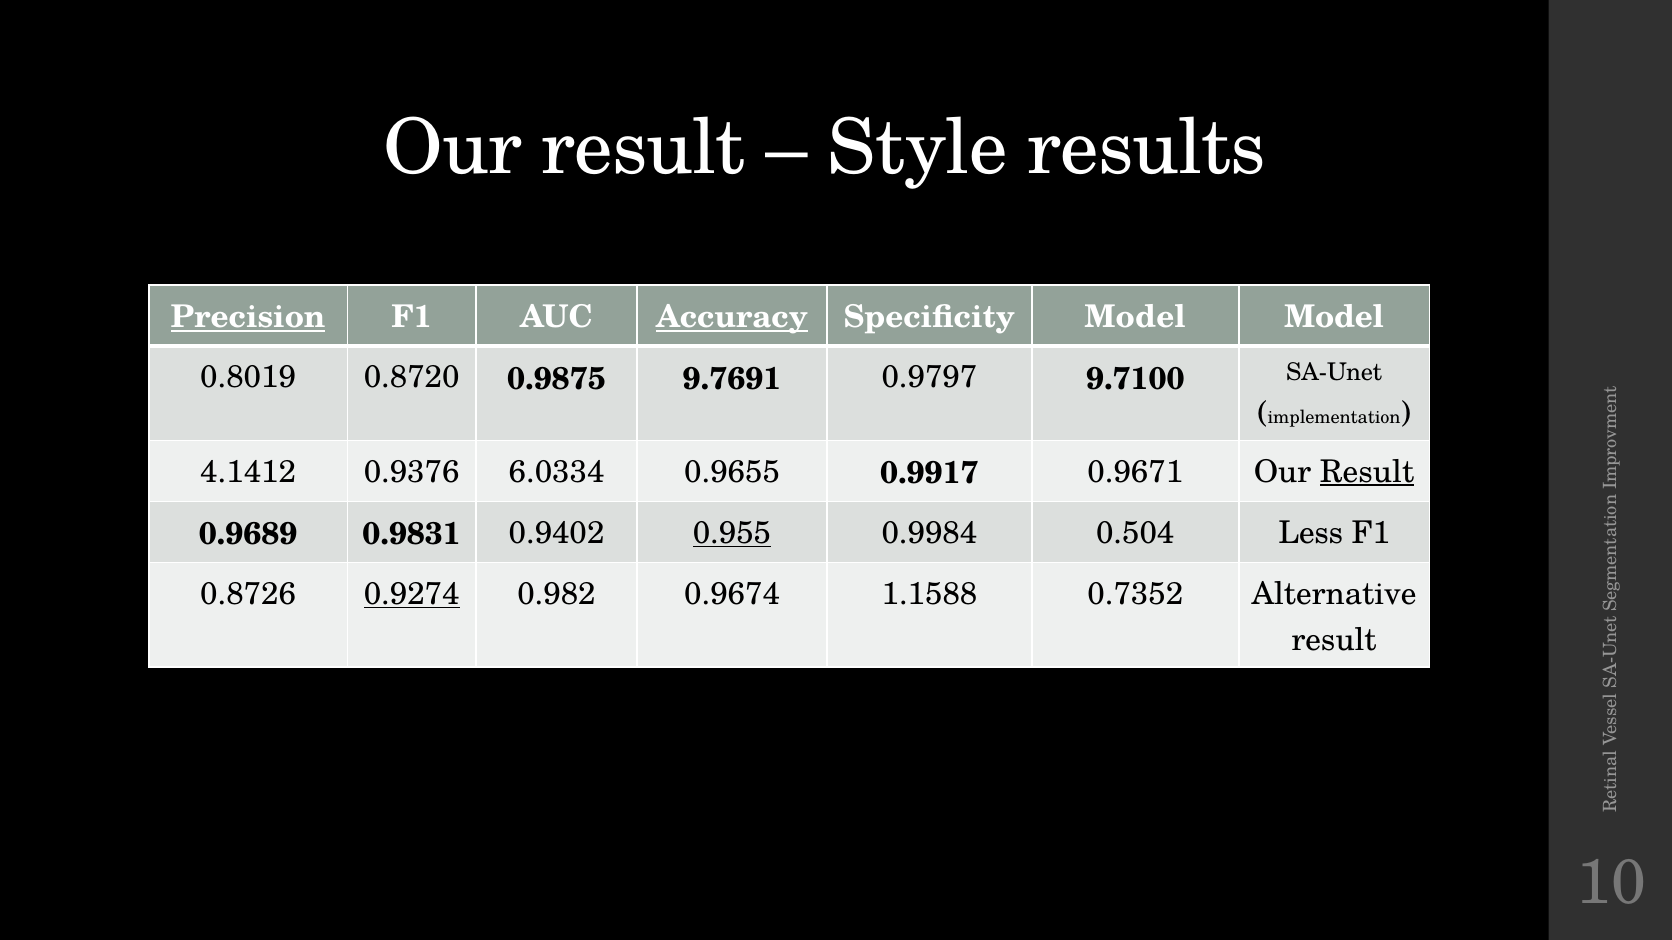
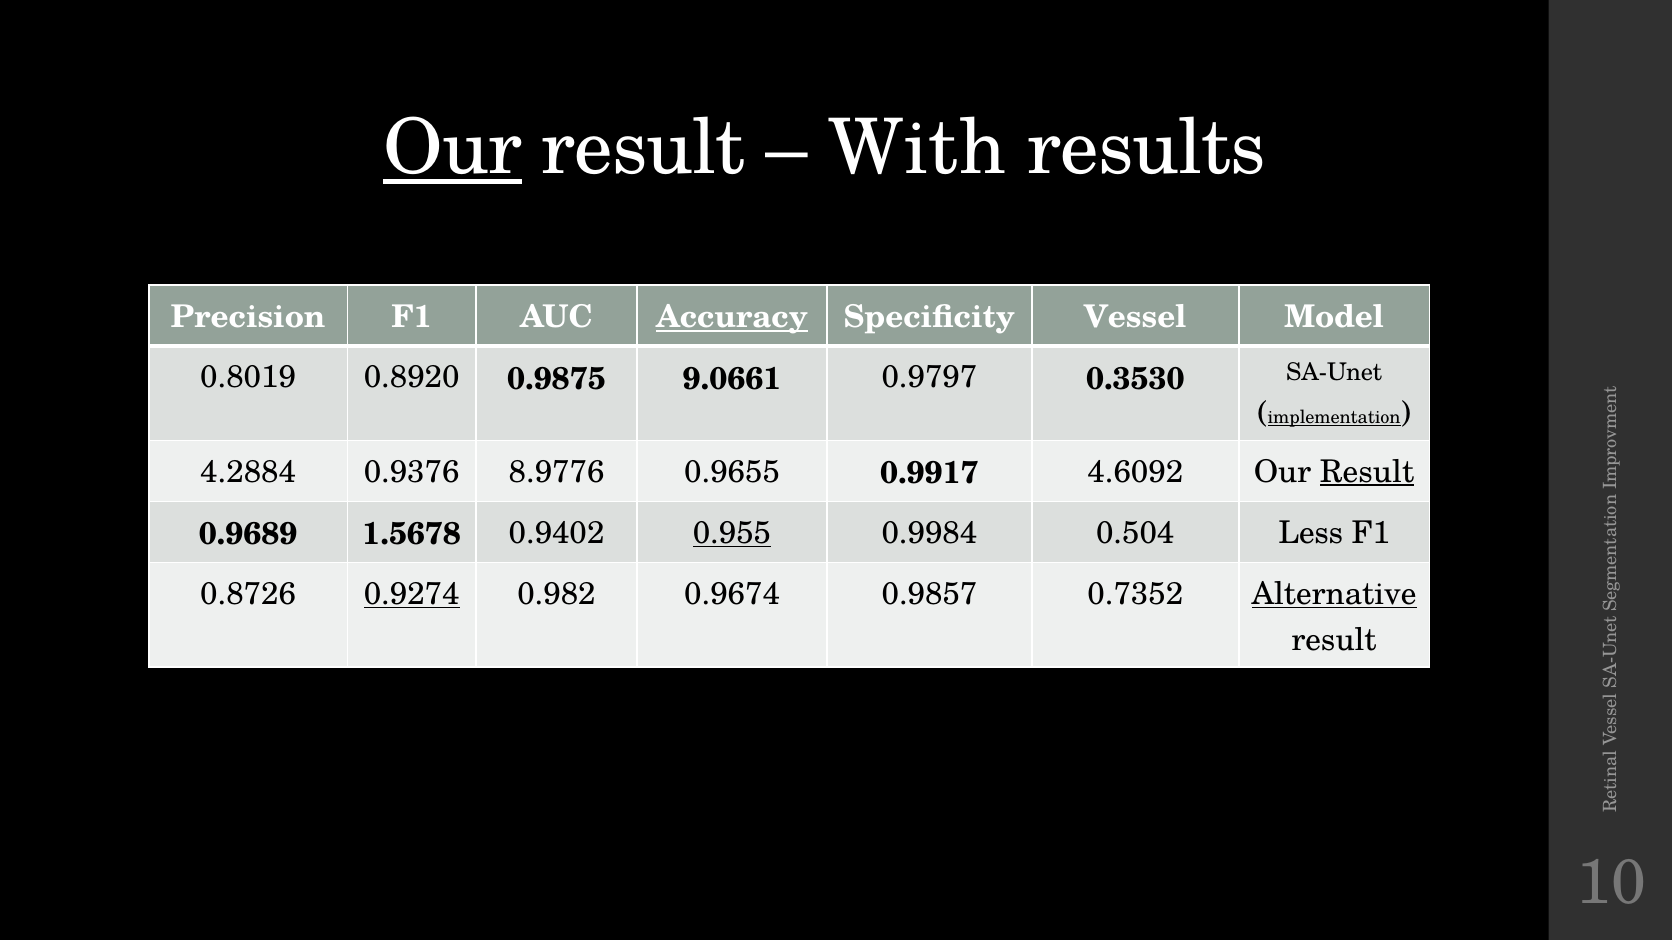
Our underline: none -> present (453, 149)
Style: Style -> With (917, 149)
Precision underline: present -> none (248, 318)
Specificity Model: Model -> Vessel (1135, 318)
0.8720: 0.8720 -> 0.8920 (412, 378)
9.7691: 9.7691 -> 9.0661 (732, 379)
9.7100: 9.7100 -> 0.3530 (1135, 379)
implementation underline: none -> present (1334, 418)
4.1412: 4.1412 -> 4.2884 (248, 472)
6.0334: 6.0334 -> 8.9776 (557, 472)
0.9671: 0.9671 -> 4.6092 (1135, 472)
0.9831: 0.9831 -> 1.5678 (412, 534)
1.1588: 1.1588 -> 0.9857 (929, 594)
Alternative underline: none -> present (1334, 594)
